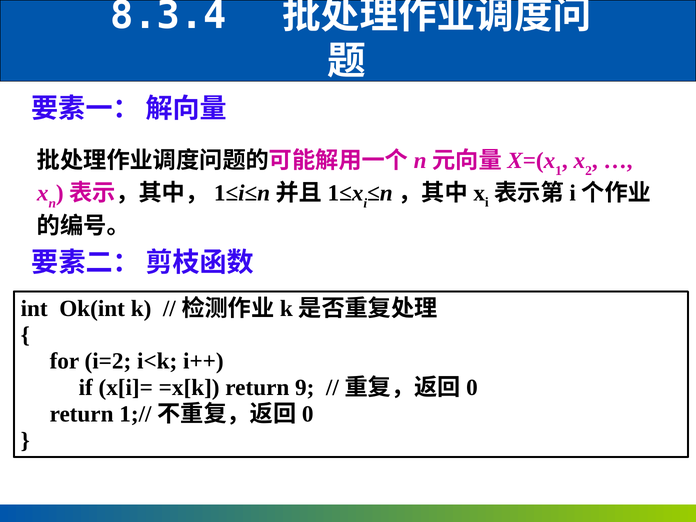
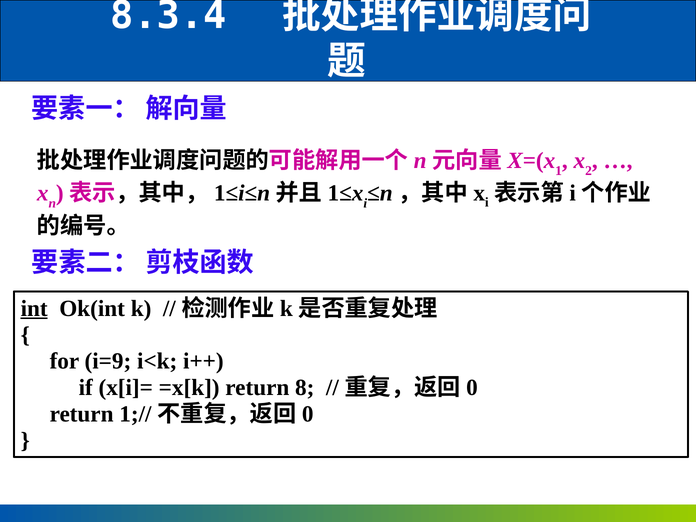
int underline: none -> present (34, 308)
i=2: i=2 -> i=9 (108, 361)
9: 9 -> 8 (305, 388)
